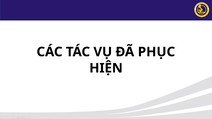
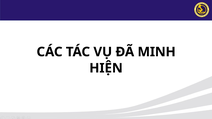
PHỤC: PHỤC -> MINH (157, 52)
